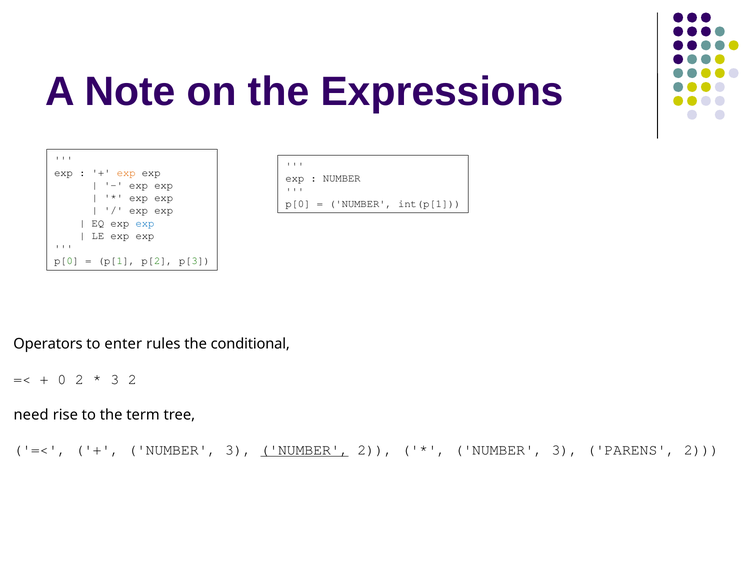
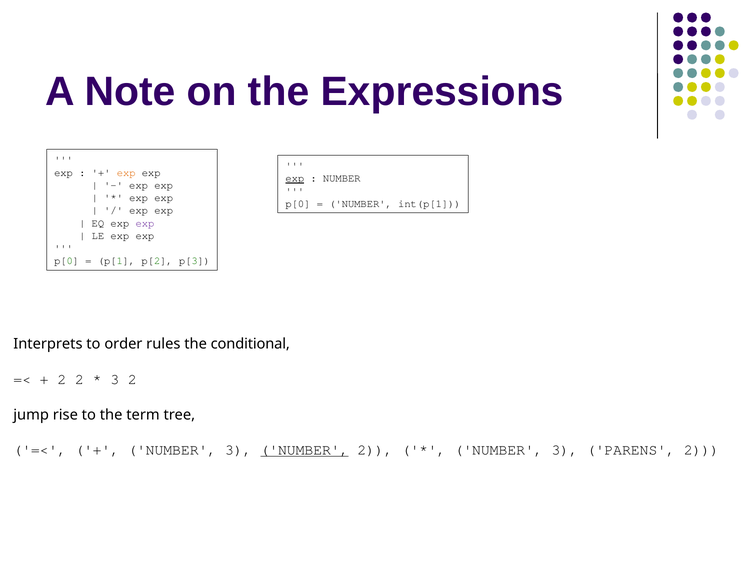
exp underline: none -> present (295, 178)
exp colour: blue -> purple (145, 223)
Operators: Operators -> Interprets (48, 344)
enter: enter -> order (123, 344)
0: 0 -> 2 (62, 379)
need: need -> jump (31, 414)
